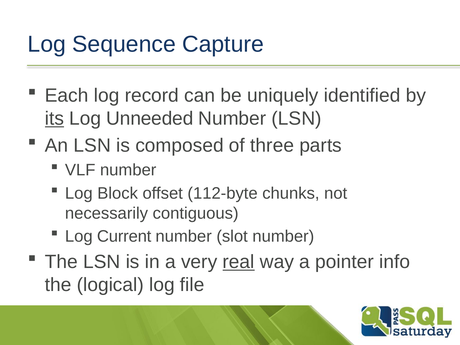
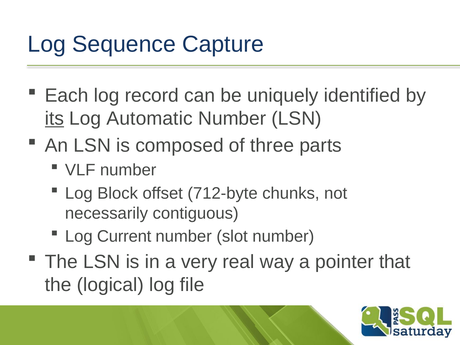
Unneeded: Unneeded -> Automatic (150, 119)
112-byte: 112-byte -> 712-byte (223, 193)
real underline: present -> none (239, 262)
info: info -> that (395, 262)
